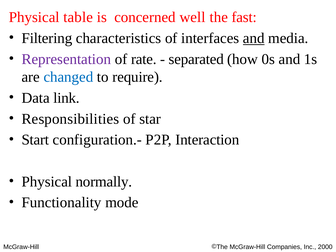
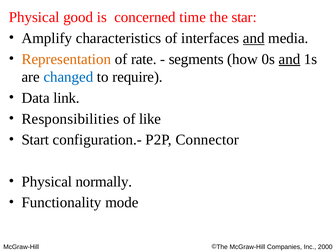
table: table -> good (78, 17)
well: well -> time (193, 17)
fast: fast -> star (244, 17)
Filtering: Filtering -> Amplify (47, 38)
Representation colour: purple -> orange (66, 59)
separated: separated -> segments (196, 59)
and underline: none -> present (289, 59)
star: star -> like (150, 119)
Interaction: Interaction -> Connector (207, 140)
